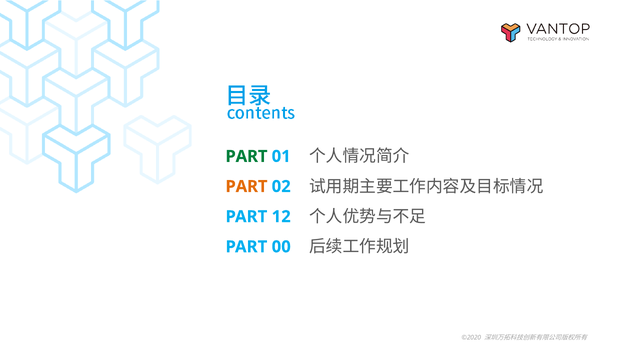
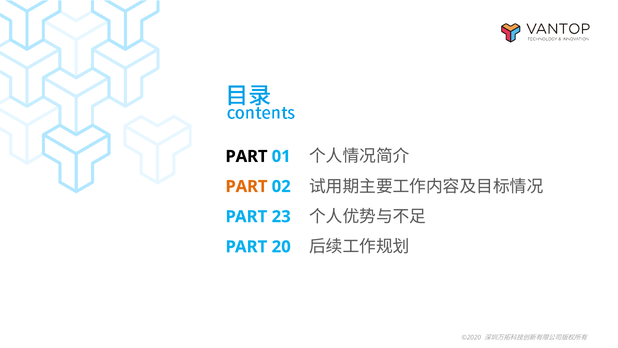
PART colour: green -> black (246, 156)
12: 12 -> 23 (281, 216)
00: 00 -> 20 (281, 247)
